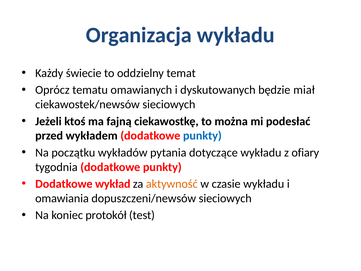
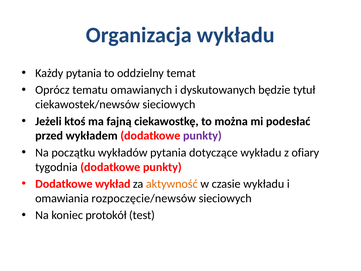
Każdy świecie: świecie -> pytania (84, 73)
miał: miał -> tytuł (304, 90)
punkty colour: blue -> purple (202, 136)
dopuszczeni/newsów: dopuszczeni/newsów -> rozpoczęcie/newsów (144, 198)
